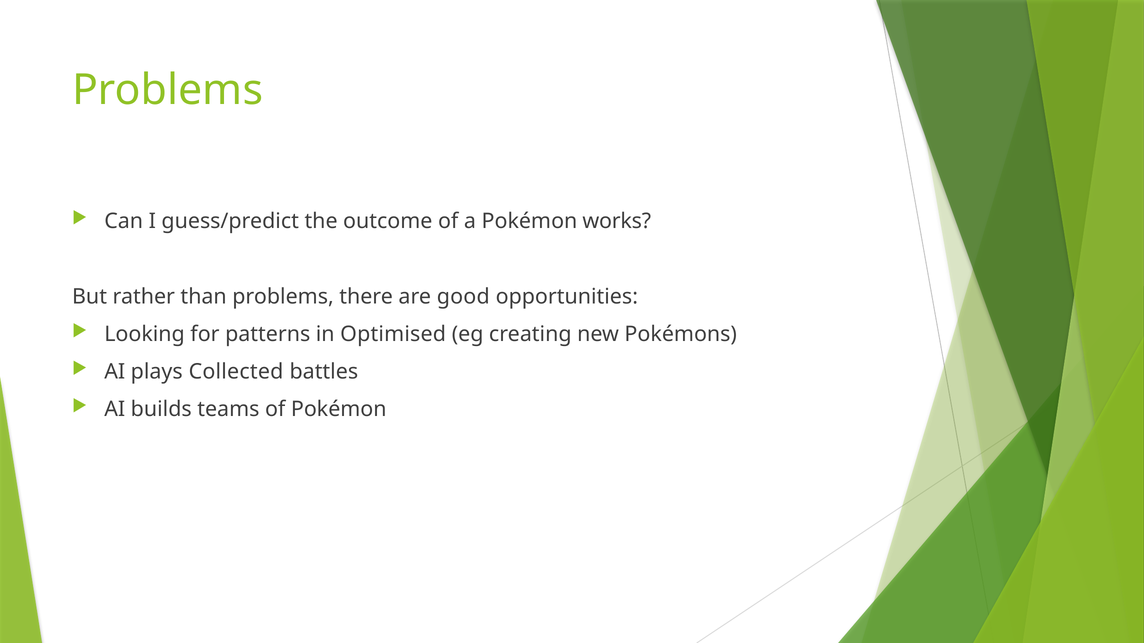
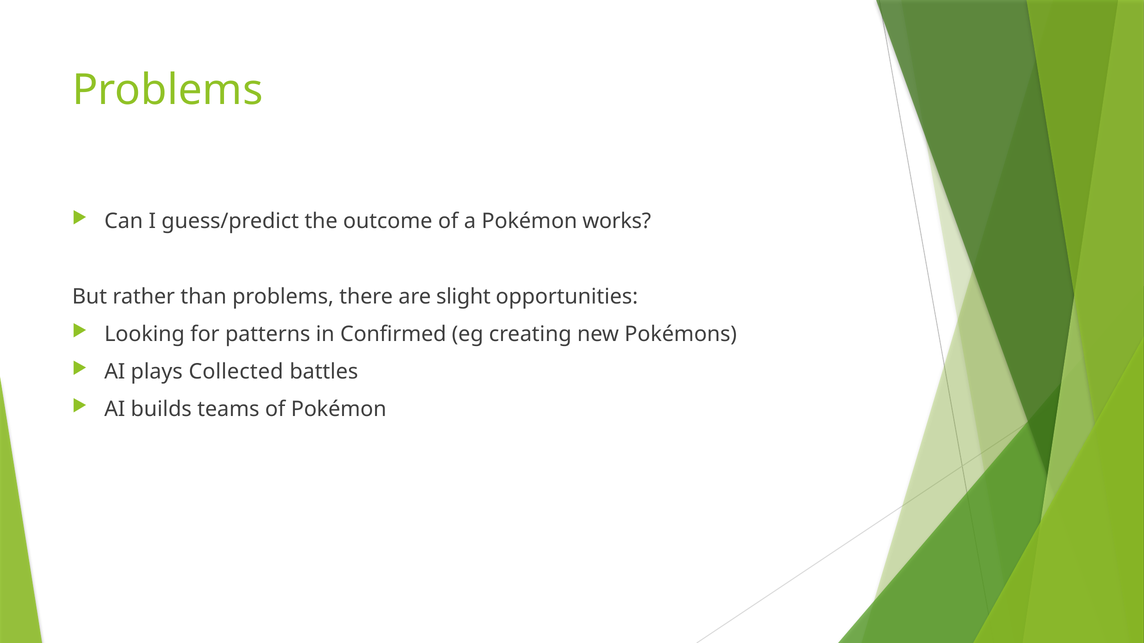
good: good -> slight (463, 297)
Optimised: Optimised -> Confirmed (393, 334)
